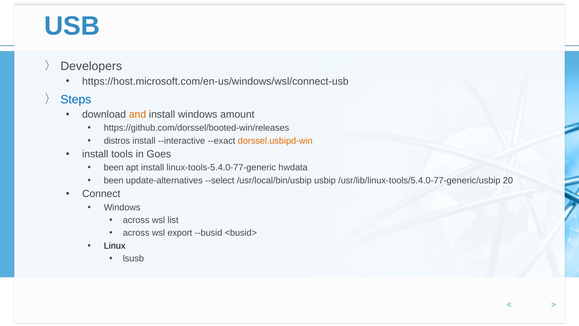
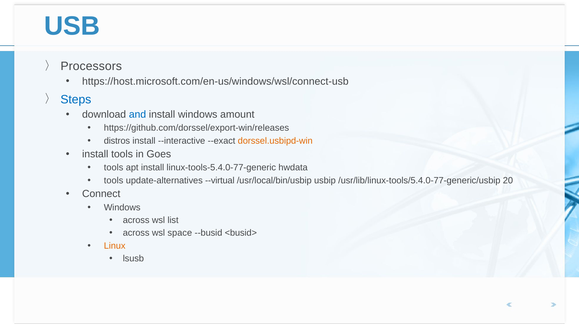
Developers: Developers -> Processors (91, 66)
and colour: orange -> blue (137, 114)
https://github.com/dorssel/booted-win/releases: https://github.com/dorssel/booted-win/releases -> https://github.com/dorssel/export-win/releases (196, 128)
been: been -> tools (114, 167)
been: been -> tools (114, 180)
--select: --select -> --virtual (220, 180)
export: export -> space (180, 233)
Linux colour: black -> orange (115, 246)
